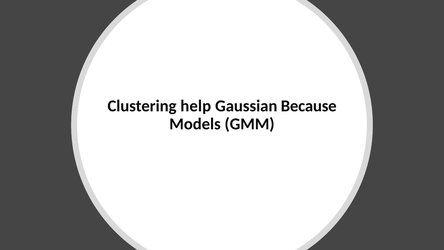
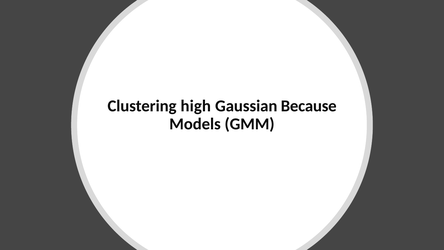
help: help -> high (196, 106)
